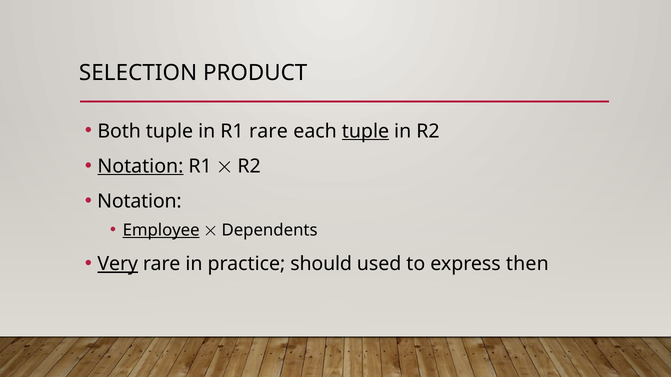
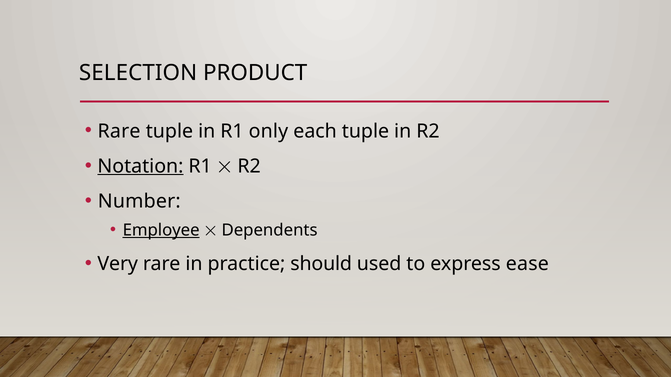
Both: Both -> Rare (119, 131)
R1 rare: rare -> only (268, 131)
tuple underline: present -> none (365, 131)
Notation: Notation -> Number (139, 201)
Very underline: present -> none (118, 264)
then: then -> ease (527, 264)
